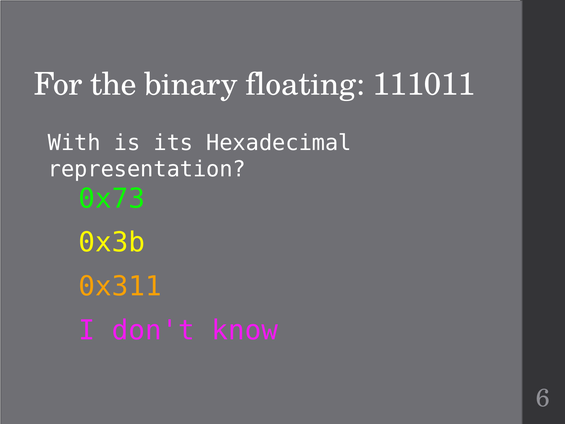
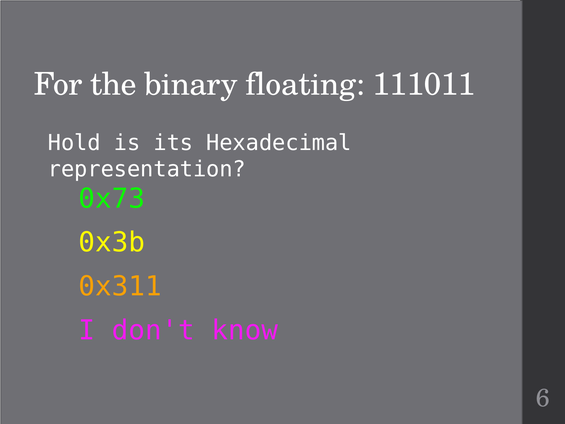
With: With -> Hold (74, 143)
